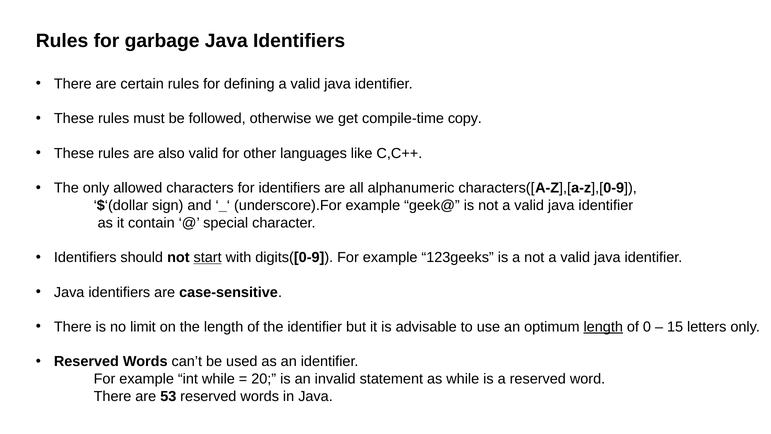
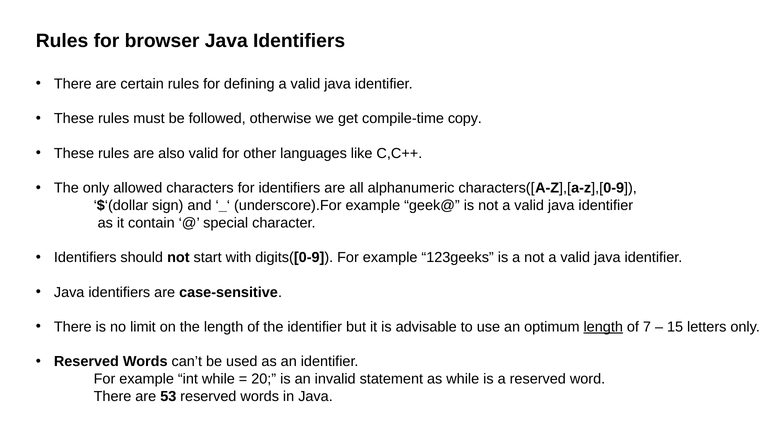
garbage: garbage -> browser (162, 41)
start underline: present -> none (208, 257)
0: 0 -> 7 (647, 327)
